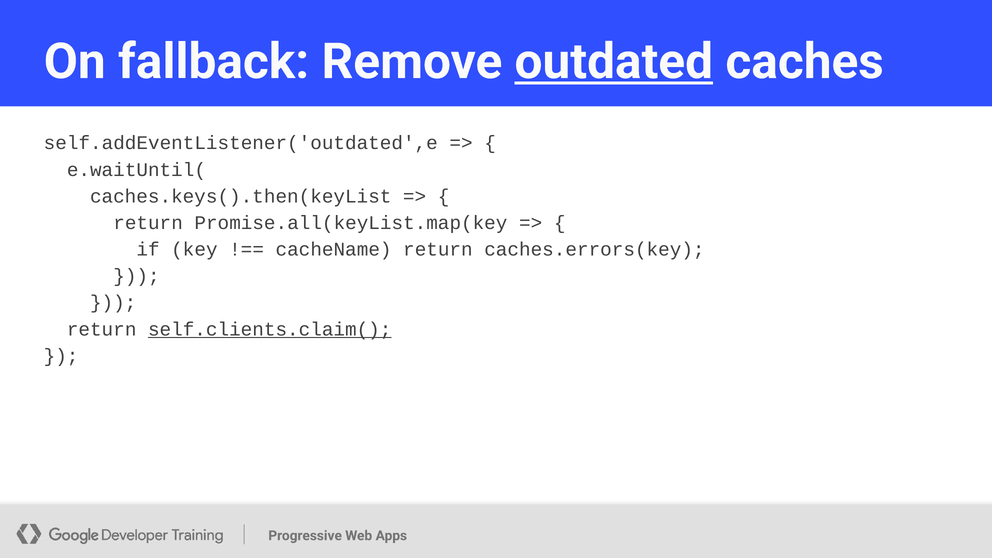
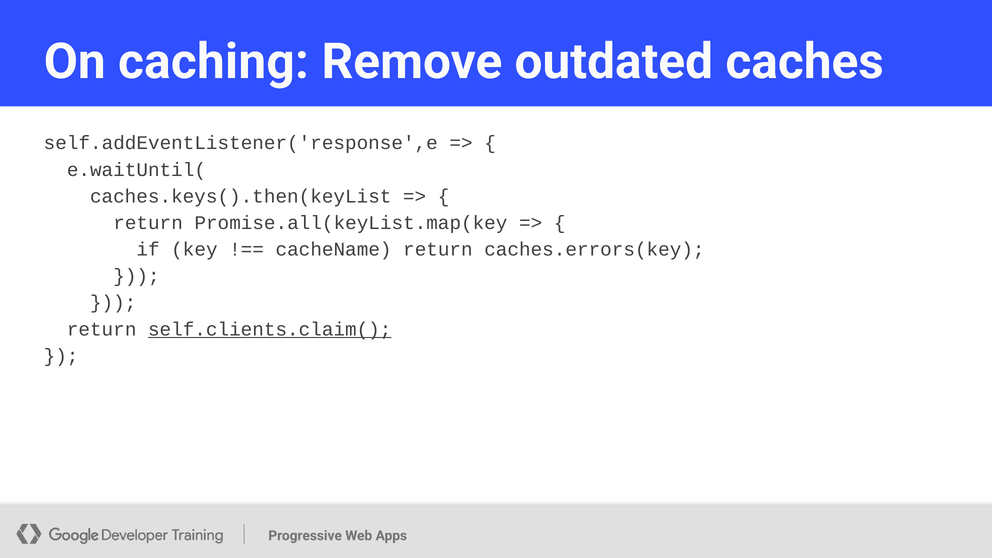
fallback: fallback -> caching (213, 62)
outdated underline: present -> none (614, 62)
self.addEventListener('outdated',e: self.addEventListener('outdated',e -> self.addEventListener('response',e (241, 143)
